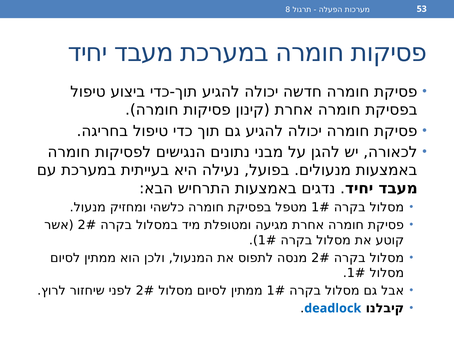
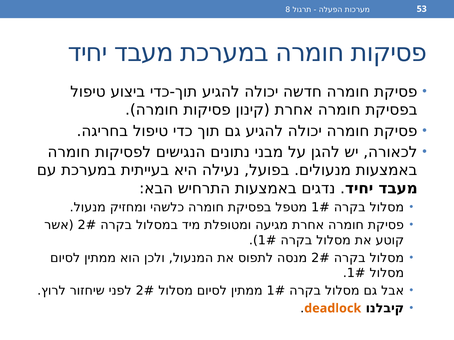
deadlock colour: blue -> orange (333, 309)
